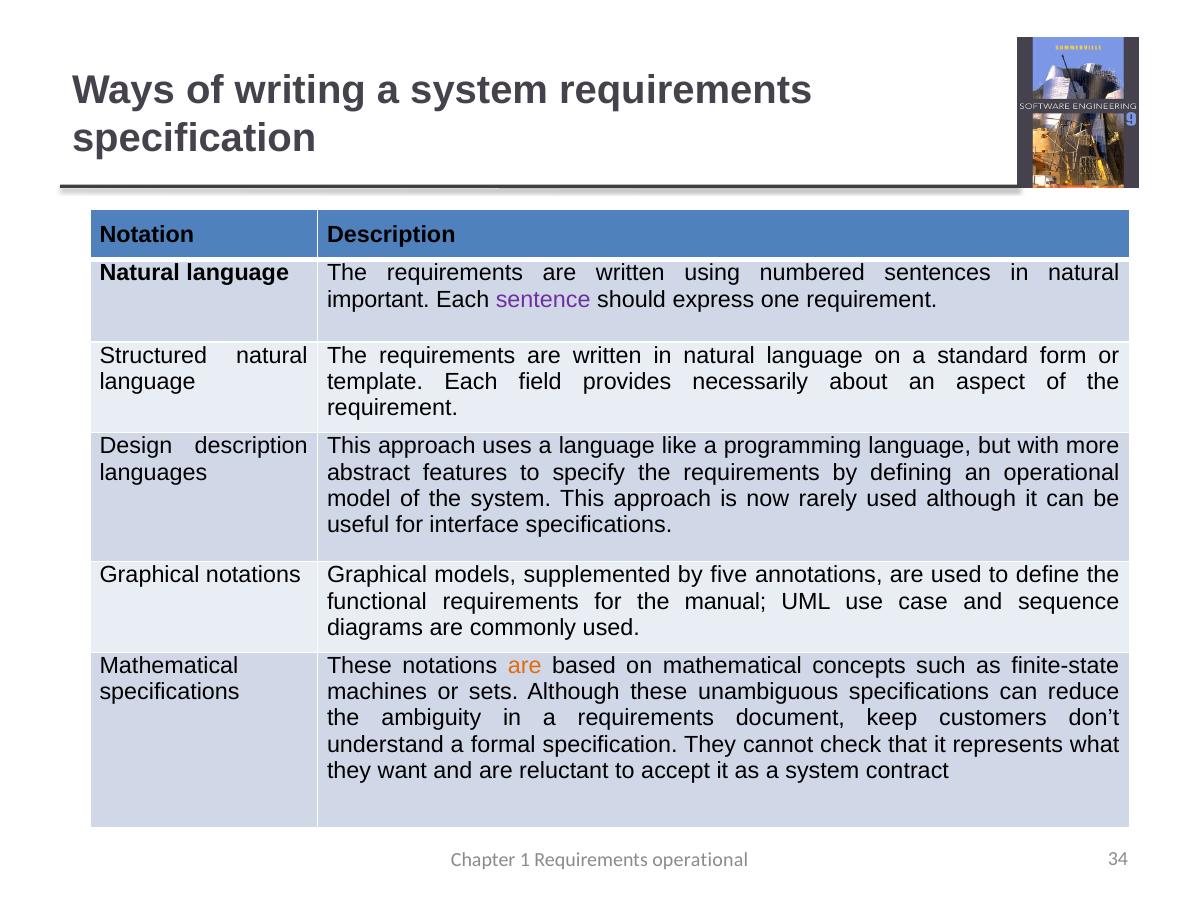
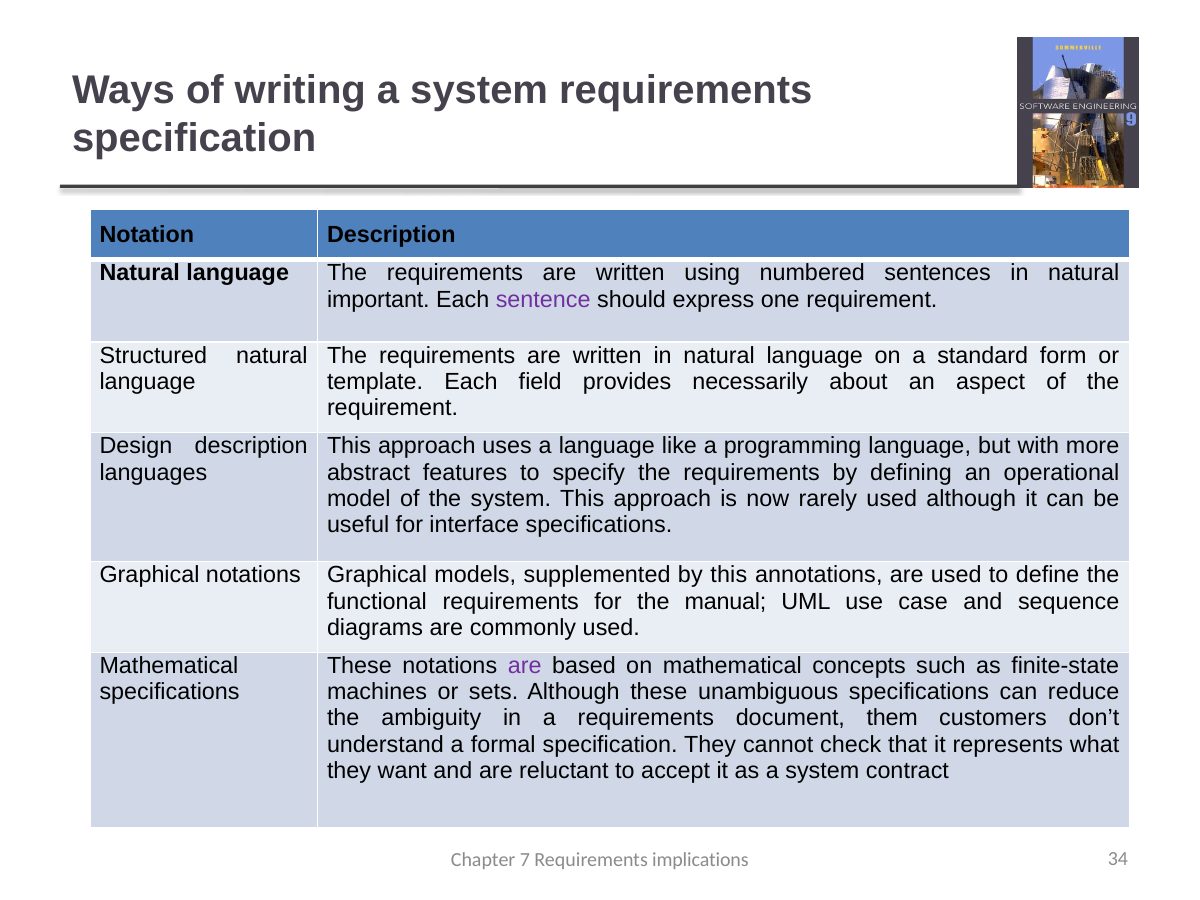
by five: five -> this (729, 575)
are colour: orange -> purple (525, 666)
keep: keep -> them (892, 718)
1: 1 -> 7 (525, 859)
Requirements operational: operational -> implications (700, 859)
